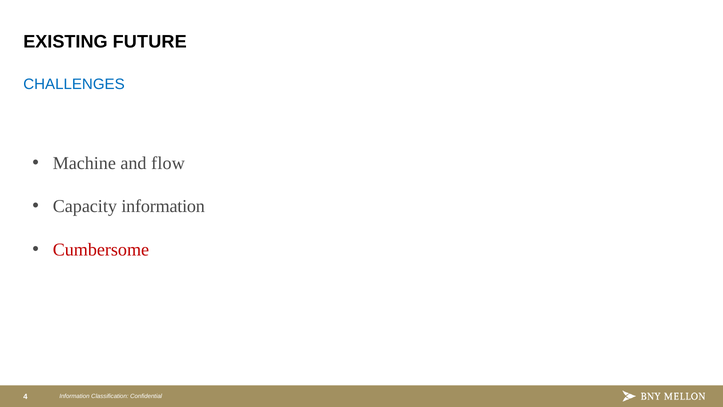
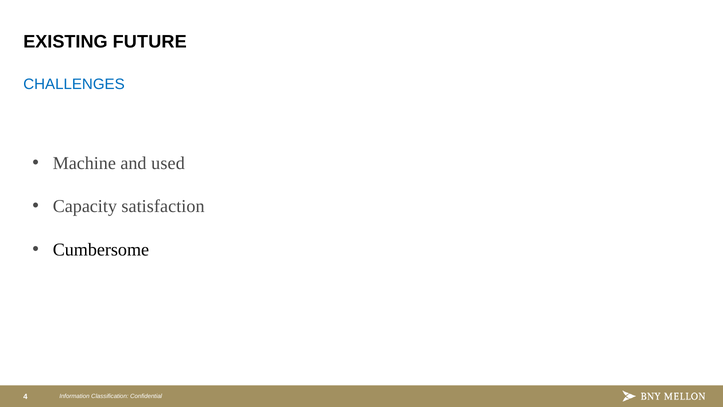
flow: flow -> used (168, 163)
Capacity information: information -> satisfaction (163, 206)
Cumbersome colour: red -> black (101, 250)
